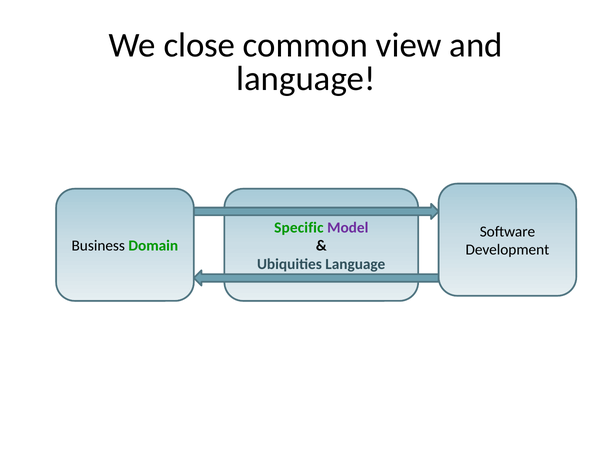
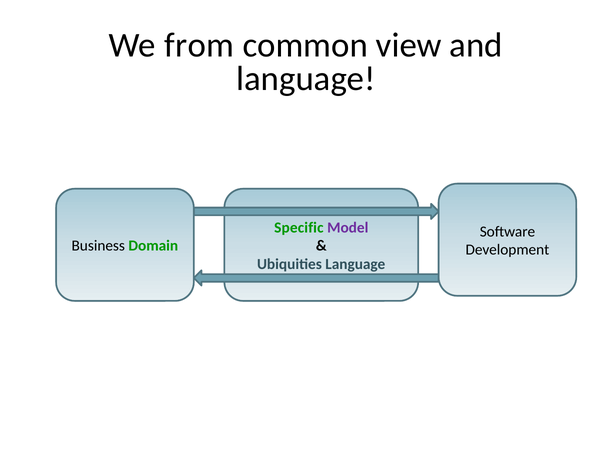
close: close -> from (199, 45)
